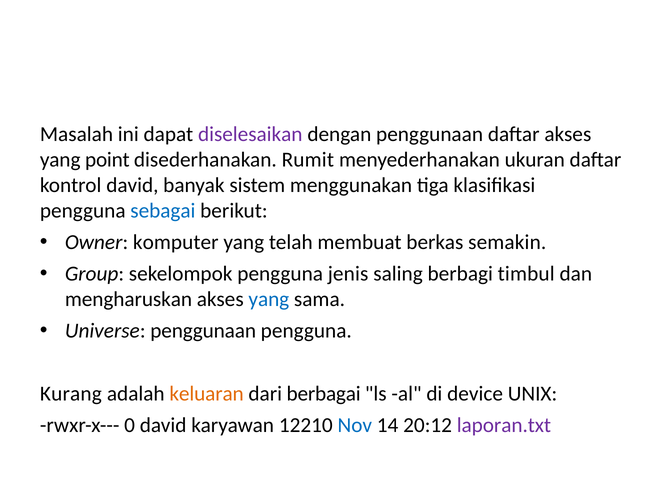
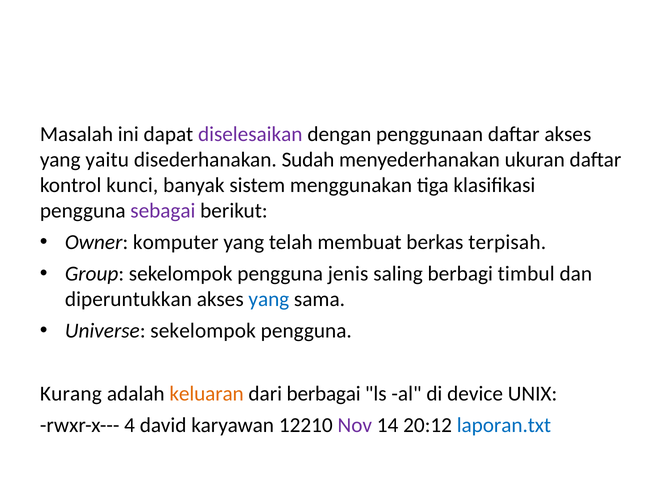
point: point -> yaitu (107, 160)
Rumit: Rumit -> Sudah (308, 160)
kontrol david: david -> kunci (132, 185)
sebagai colour: blue -> purple (163, 211)
semakin: semakin -> terpisah (507, 242)
mengharuskan: mengharuskan -> diperuntukkan (128, 299)
Universe penggunaan: penggunaan -> sekelompok (203, 330)
0: 0 -> 4 (130, 425)
Nov colour: blue -> purple (355, 425)
laporan.txt colour: purple -> blue (504, 425)
